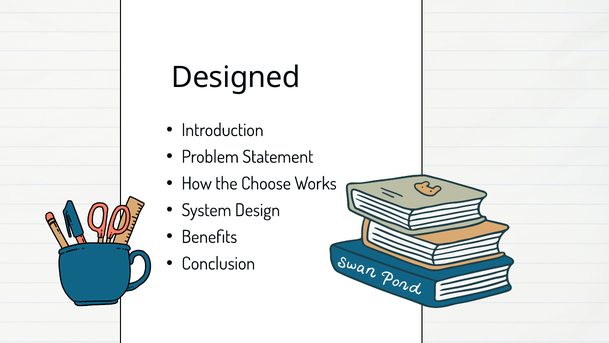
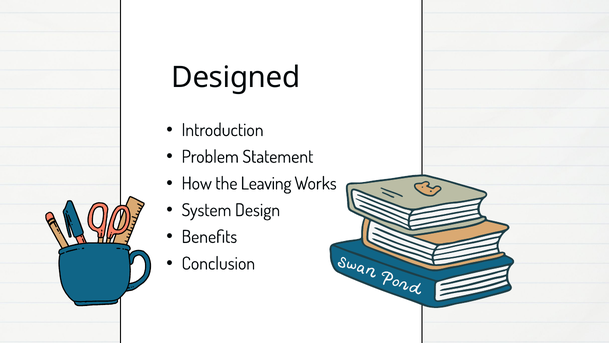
Choose: Choose -> Leaving (266, 183)
